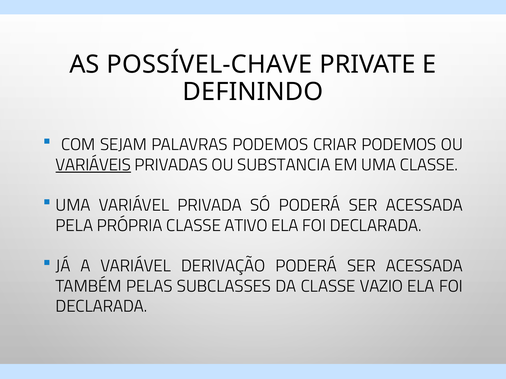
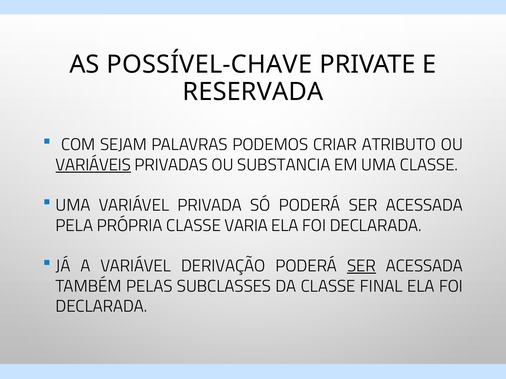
DEFININDO: DEFININDO -> RESERVADA (253, 92)
CRIAR PODEMOS: PODEMOS -> ATRIBUTO (399, 145)
ATIVO: ATIVO -> VARIA (246, 226)
SER underline: none -> present (361, 266)
VAZIO: VAZIO -> FINAL (381, 286)
